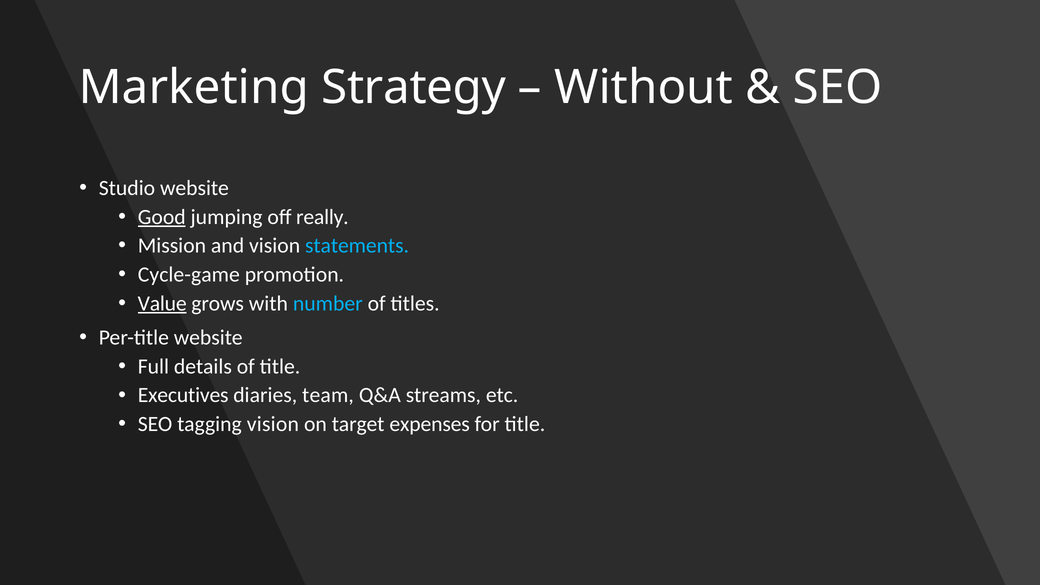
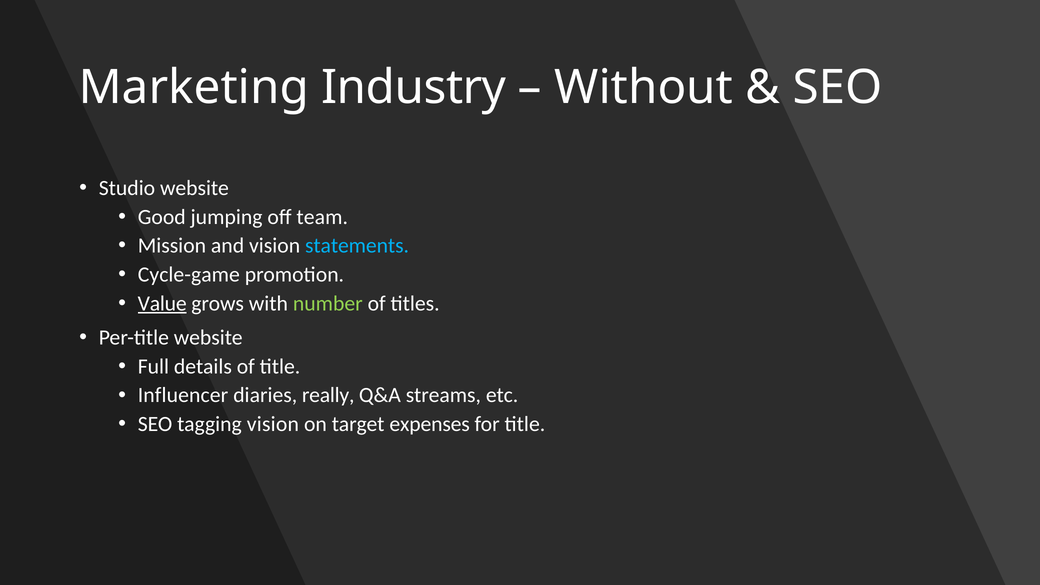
Strategy: Strategy -> Industry (414, 87)
Good underline: present -> none (162, 217)
really: really -> team (322, 217)
number colour: light blue -> light green (328, 303)
Executives: Executives -> Influencer (183, 395)
team: team -> really (328, 395)
